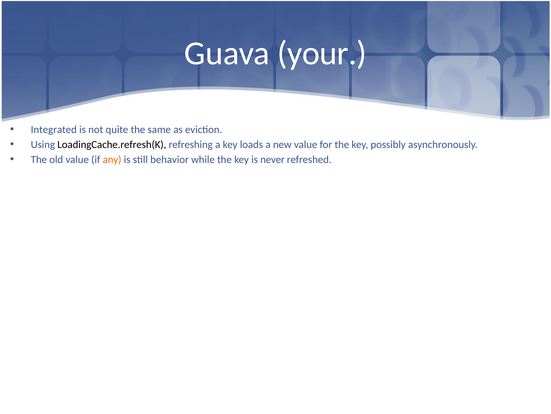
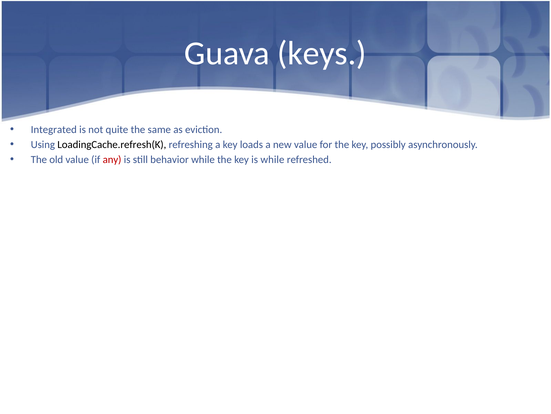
your: your -> keys (322, 53)
any colour: orange -> red (112, 159)
is never: never -> while (272, 159)
